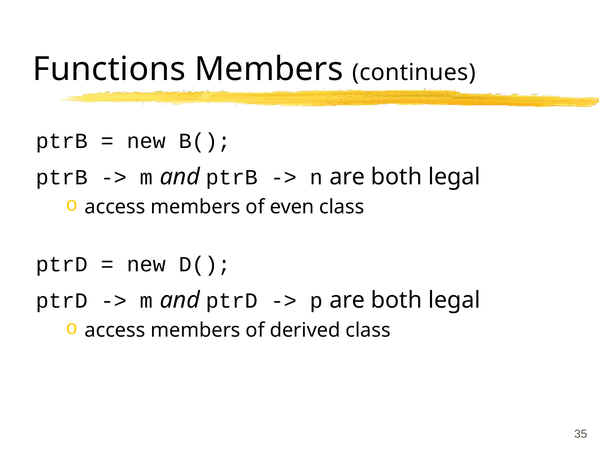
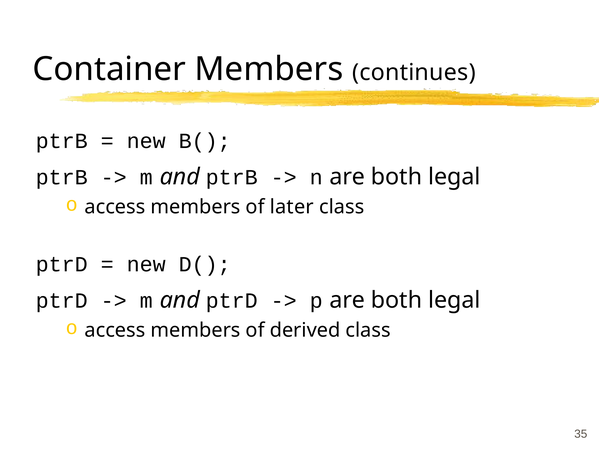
Functions: Functions -> Container (109, 69)
even: even -> later (292, 207)
